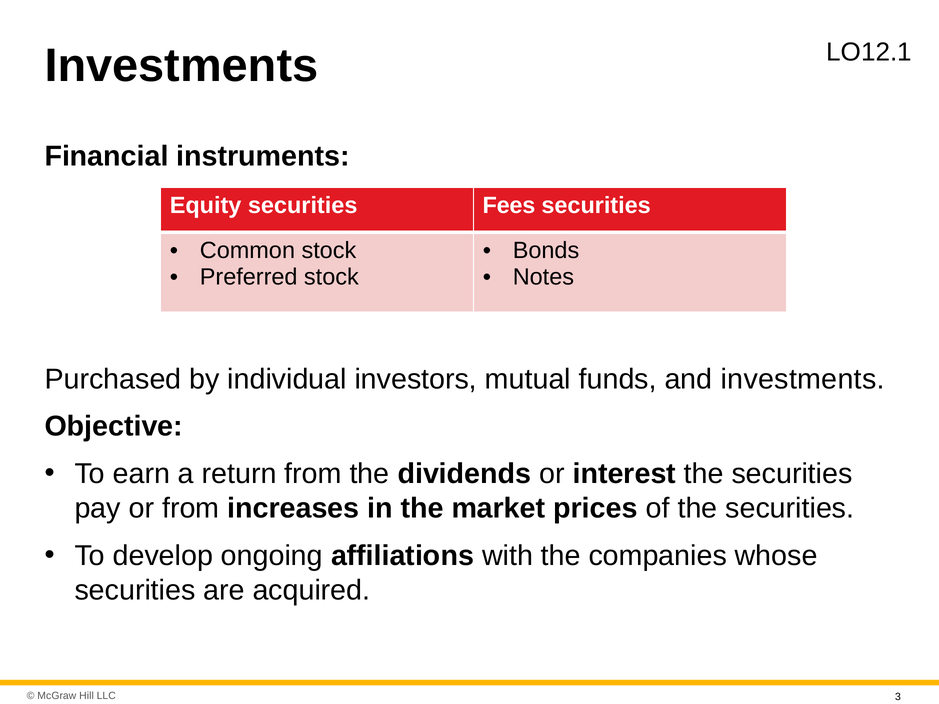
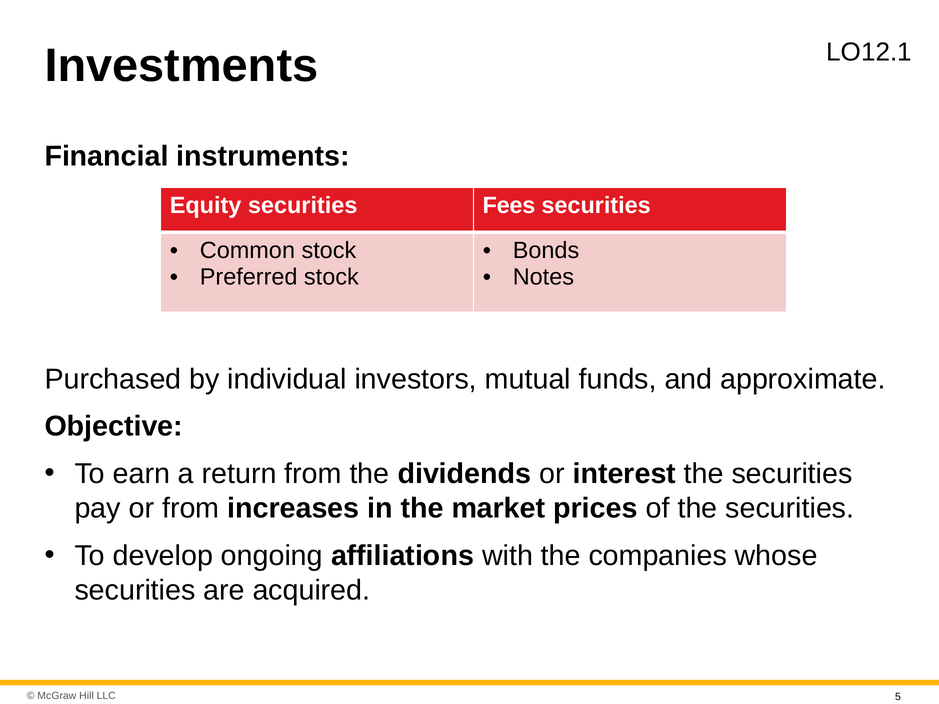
and investments: investments -> approximate (803, 379)
3: 3 -> 5 (898, 697)
